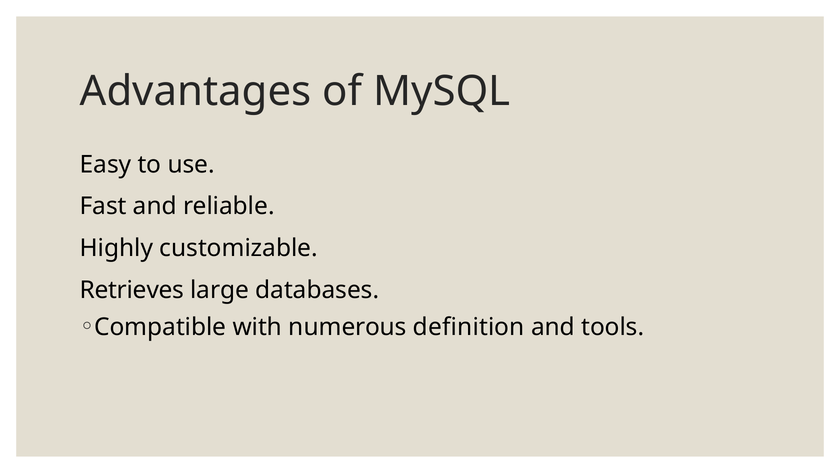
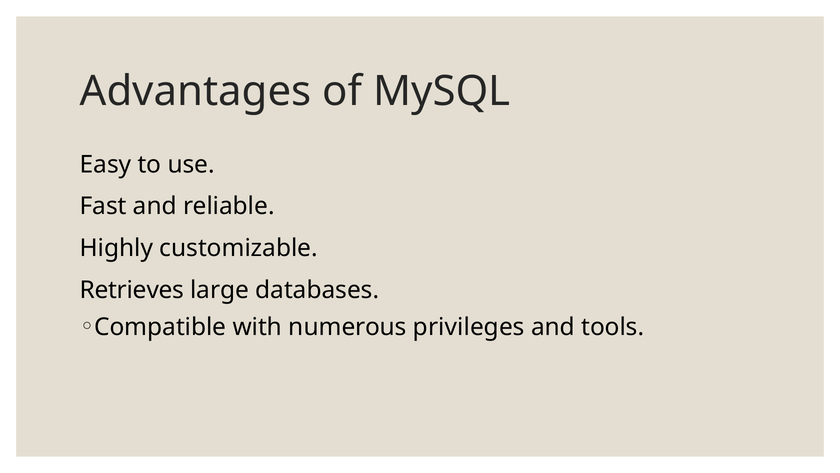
definition: definition -> privileges (469, 327)
